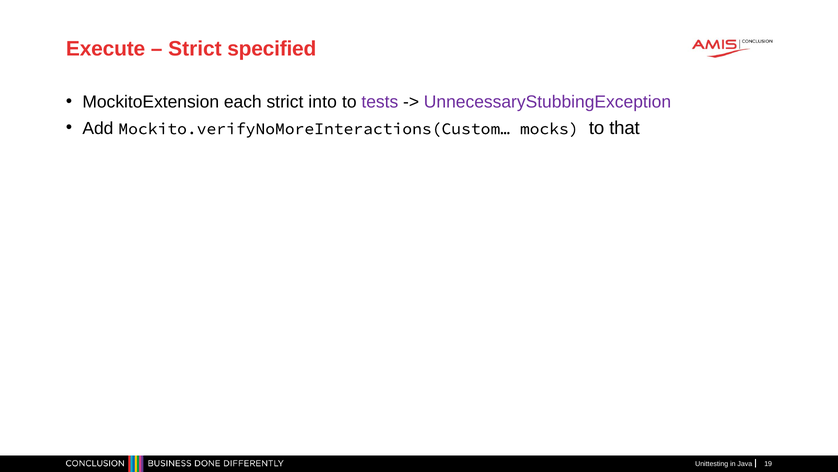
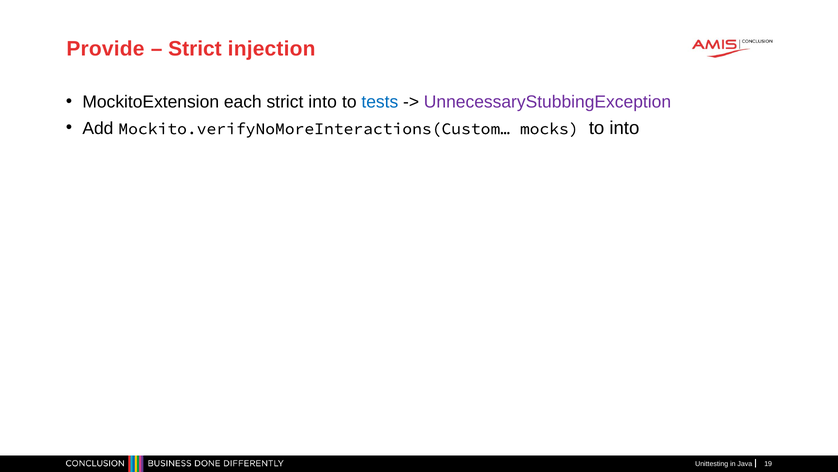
Execute: Execute -> Provide (105, 49)
specified: specified -> injection (272, 49)
tests colour: purple -> blue (380, 102)
to that: that -> into (624, 128)
